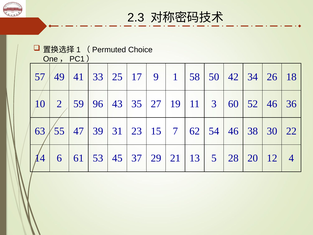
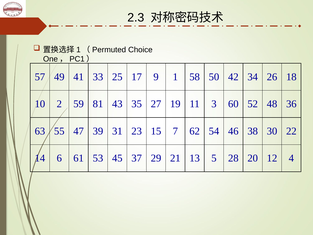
96: 96 -> 81 (98, 104)
52 46: 46 -> 48 (272, 104)
